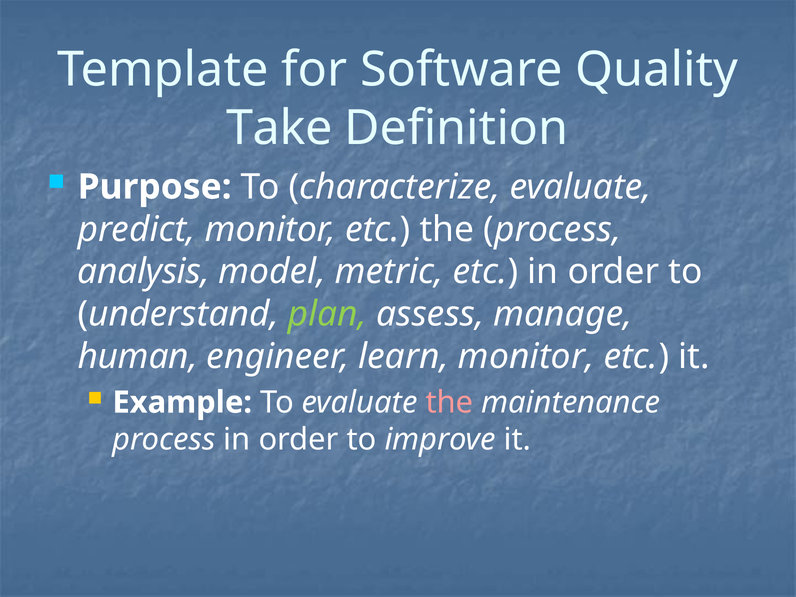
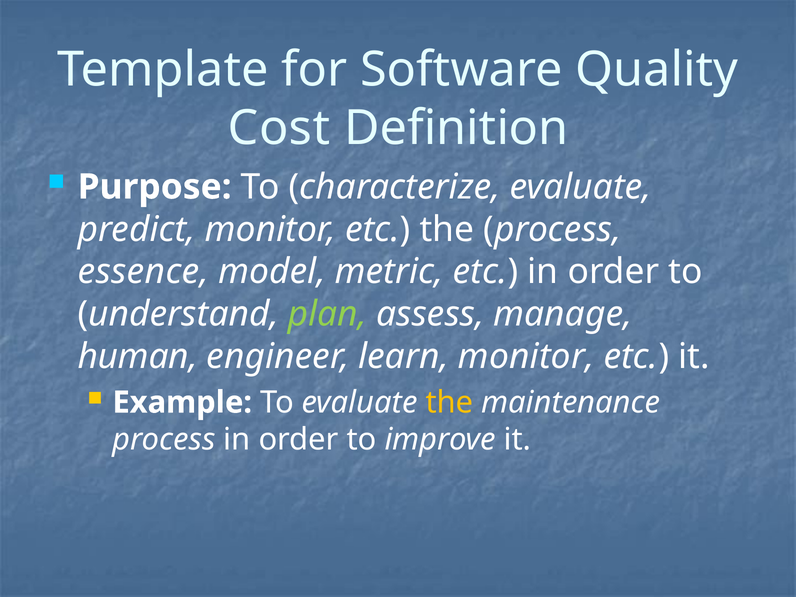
Take: Take -> Cost (279, 128)
analysis: analysis -> essence (143, 272)
the colour: pink -> yellow (450, 402)
